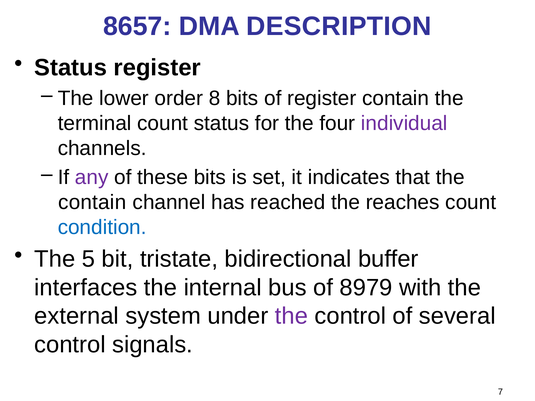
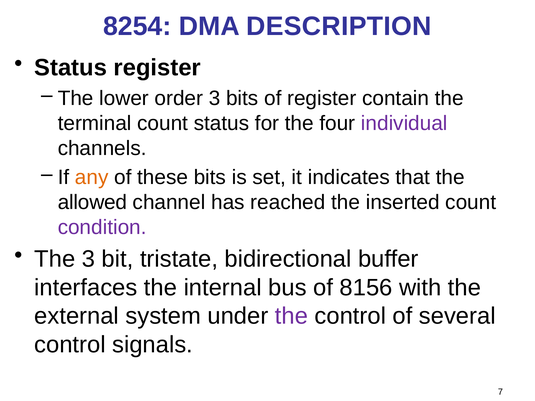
8657: 8657 -> 8254 (137, 26)
order 8: 8 -> 3 (215, 98)
any colour: purple -> orange (92, 177)
contain: contain -> allowed (92, 202)
reaches: reaches -> inserted (403, 202)
condition colour: blue -> purple (102, 227)
The 5: 5 -> 3 (88, 259)
8979: 8979 -> 8156 (366, 288)
